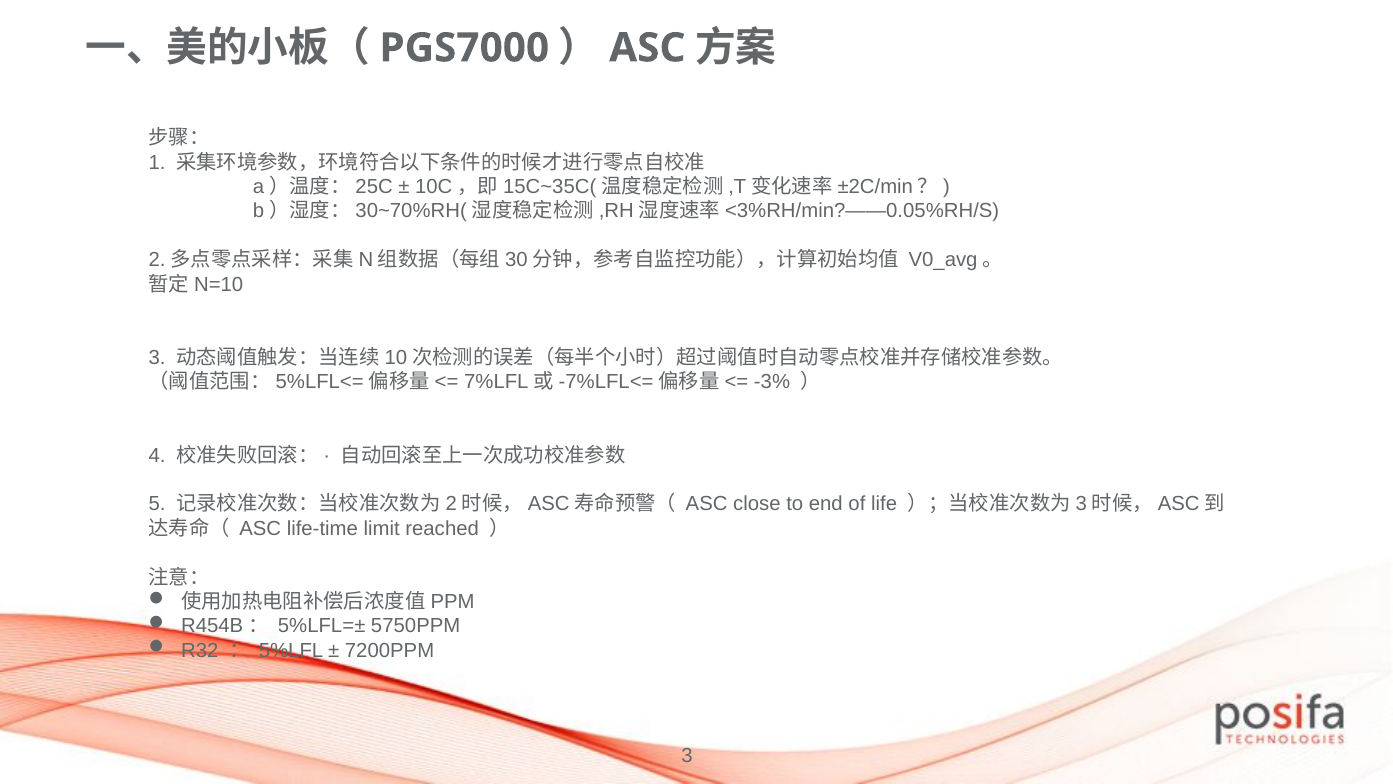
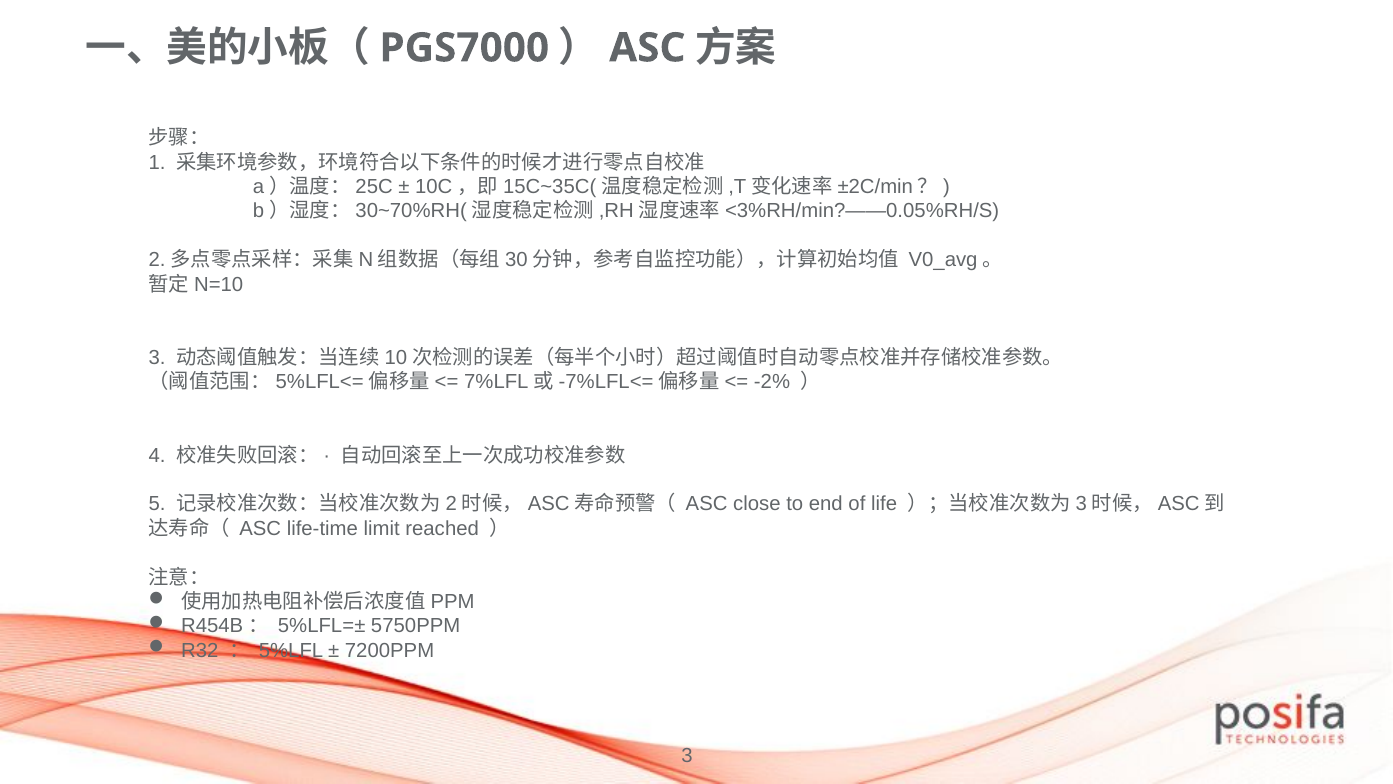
-3%: -3% -> -2% (772, 382)
